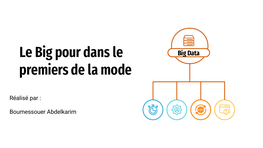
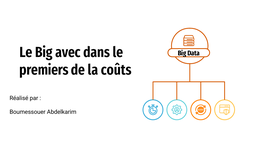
pour: pour -> avec (68, 52)
mode: mode -> coûts (116, 70)
